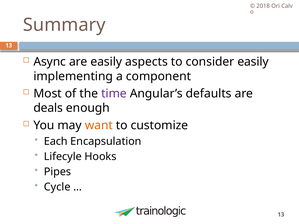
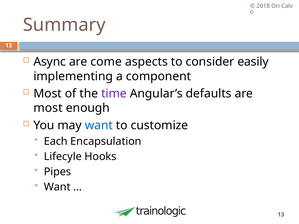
are easily: easily -> come (106, 62)
deals: deals -> most (48, 108)
want colour: orange -> blue (99, 126)
Cycle: Cycle -> Want (57, 187)
